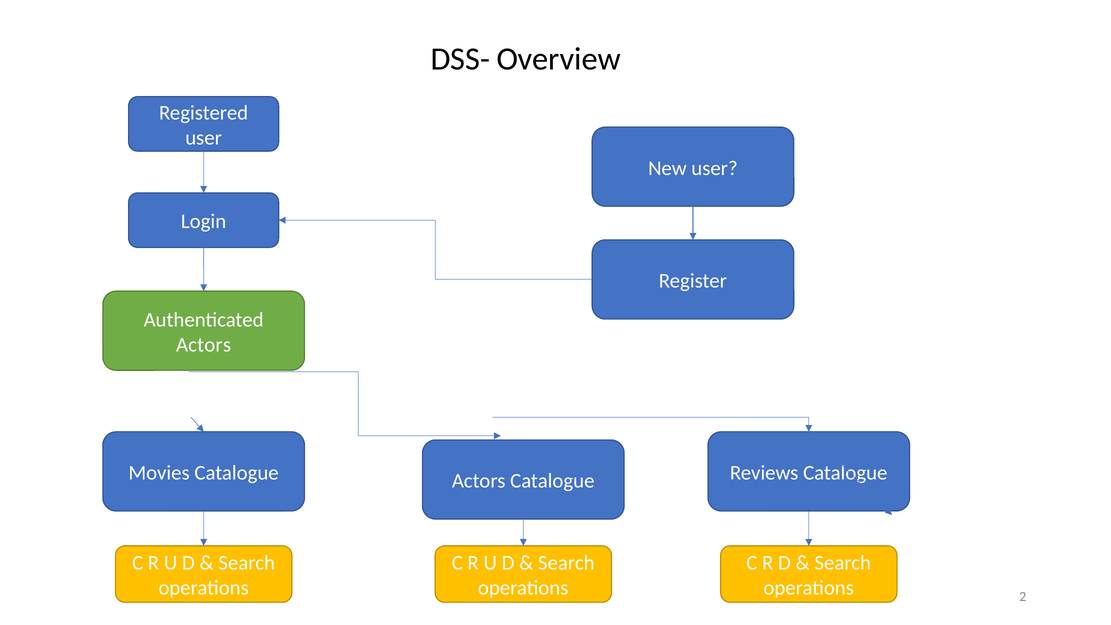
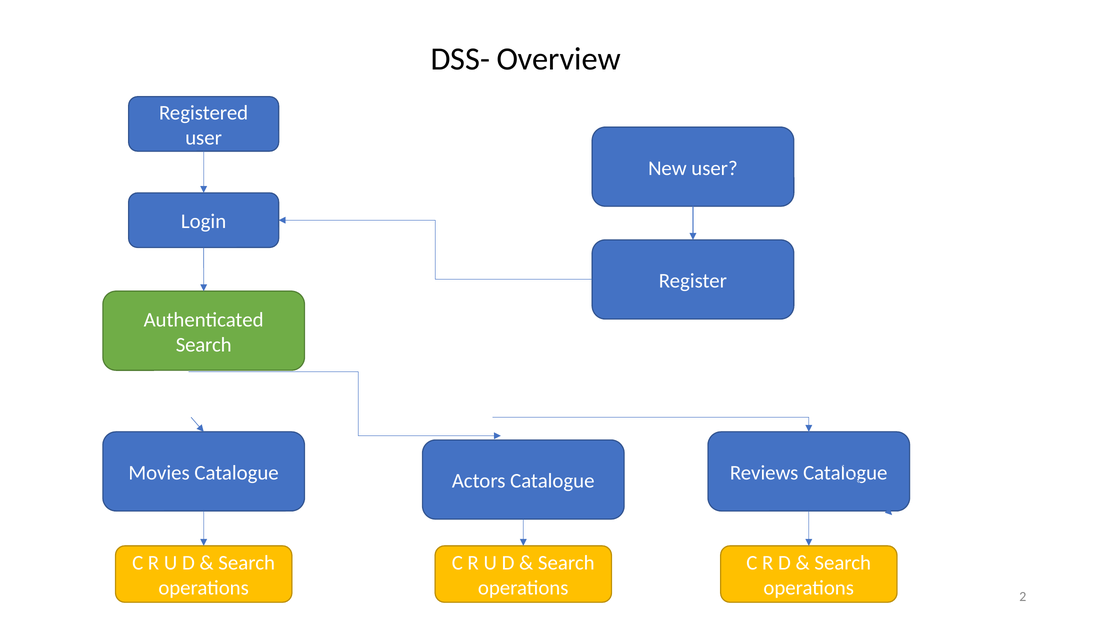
Actors: Actors -> Search (204, 345)
